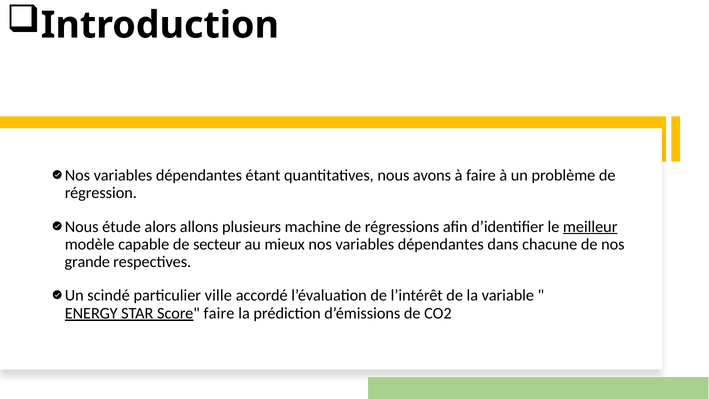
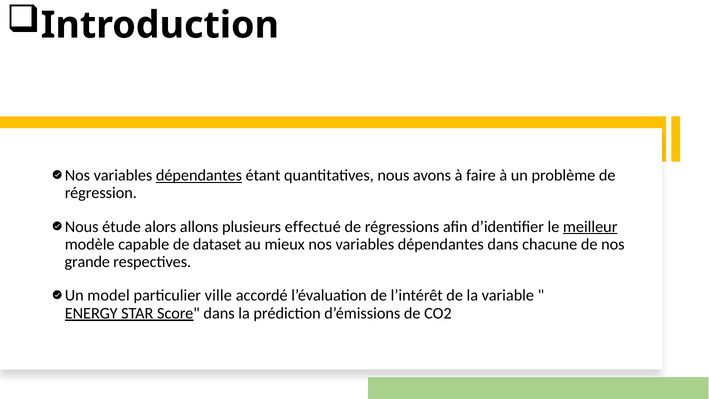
dépendantes underline: none -> present (199, 175)
machine: machine -> effectué (313, 227)
secteur: secteur -> dataset (217, 244)
scindé: scindé -> model (109, 295)
Score faire: faire -> dans (219, 313)
